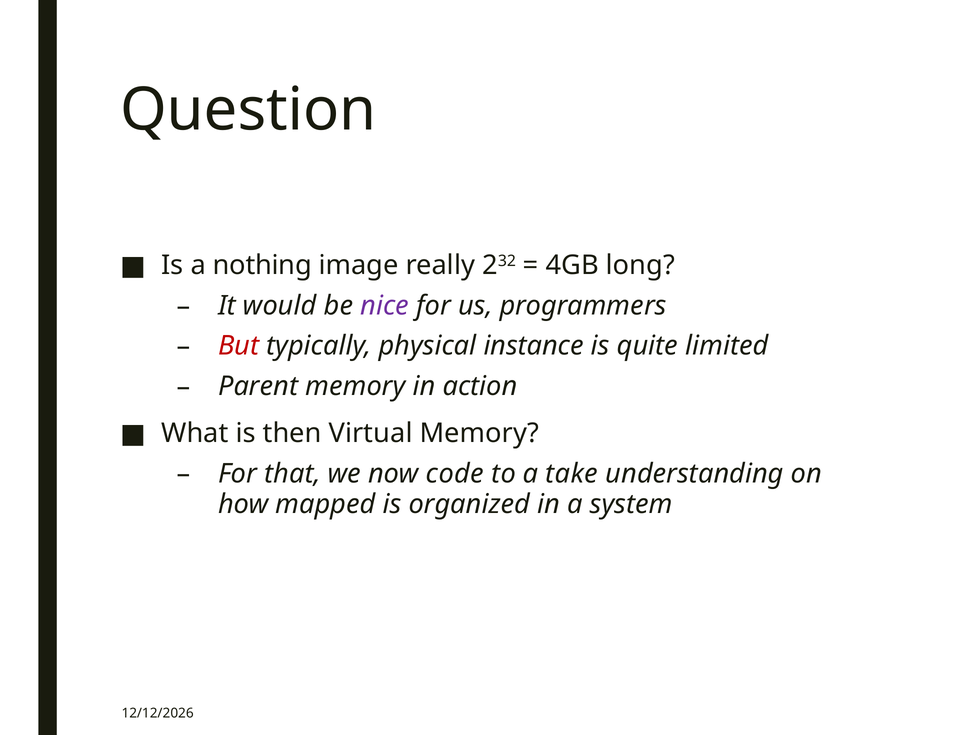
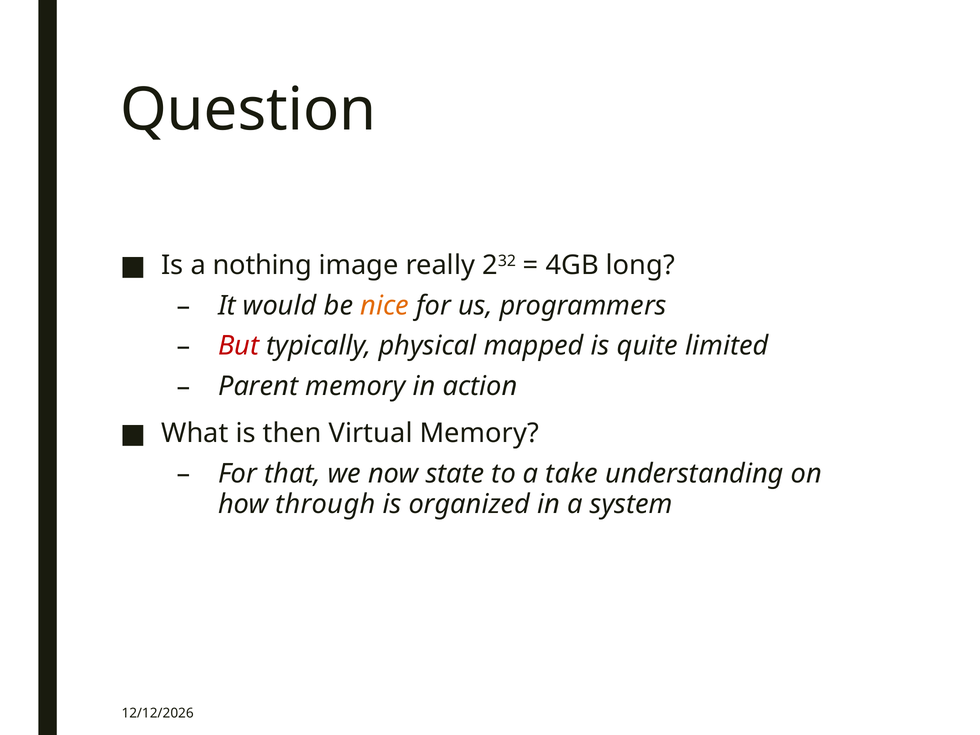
nice colour: purple -> orange (385, 306)
instance: instance -> mapped (534, 346)
code: code -> state (455, 474)
mapped: mapped -> through (325, 504)
